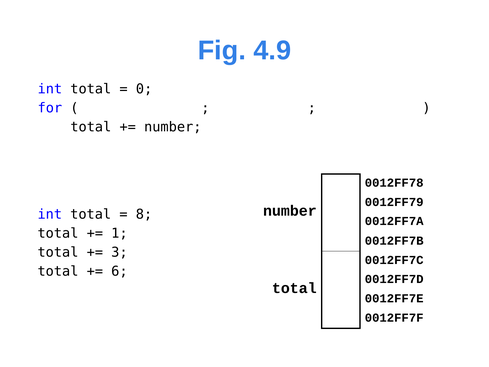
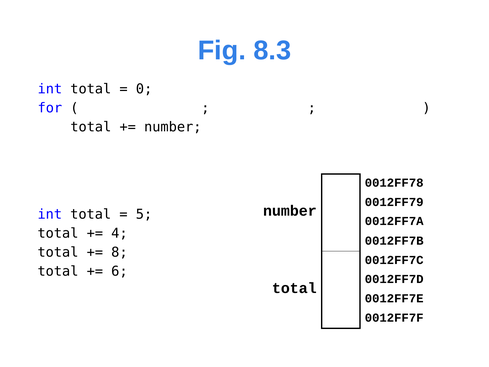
4.9: 4.9 -> 8.3 (272, 50)
8: 8 -> 5 (144, 214)
1: 1 -> 4 (119, 233)
3: 3 -> 8 (119, 252)
